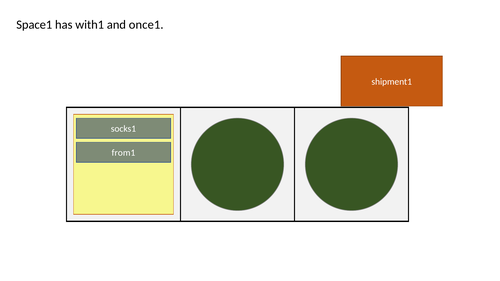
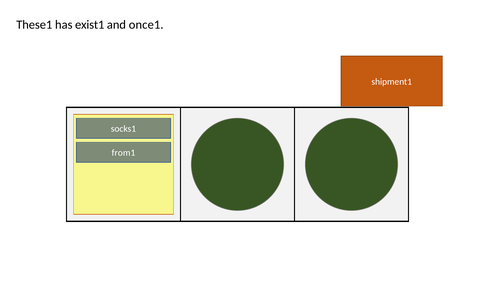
Space1: Space1 -> These1 (34, 25)
with1: with1 -> exist1 (90, 25)
